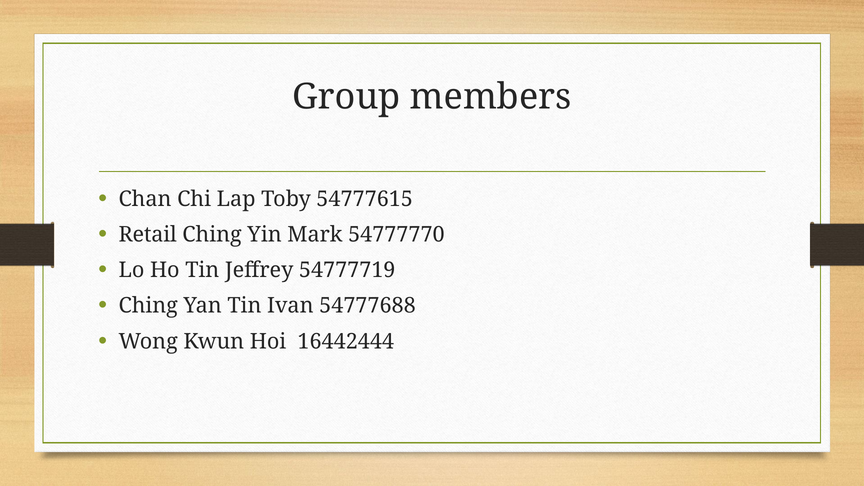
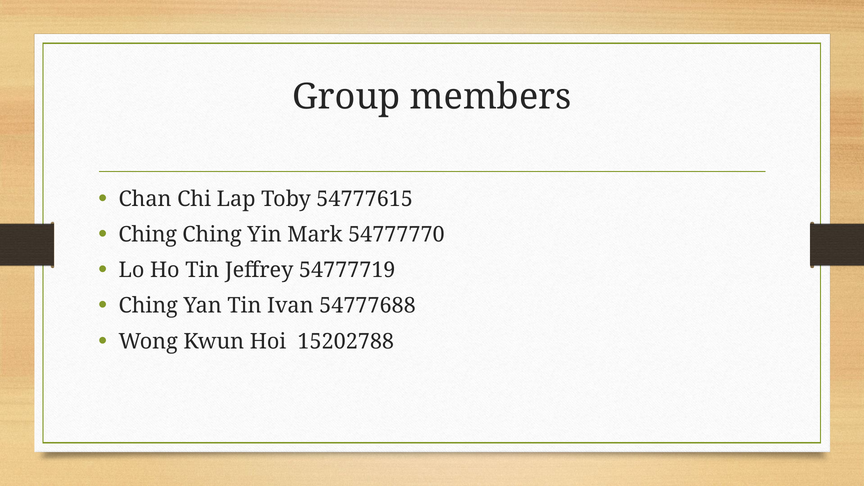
Retail: Retail -> Ching (148, 235)
16442444: 16442444 -> 15202788 (346, 341)
